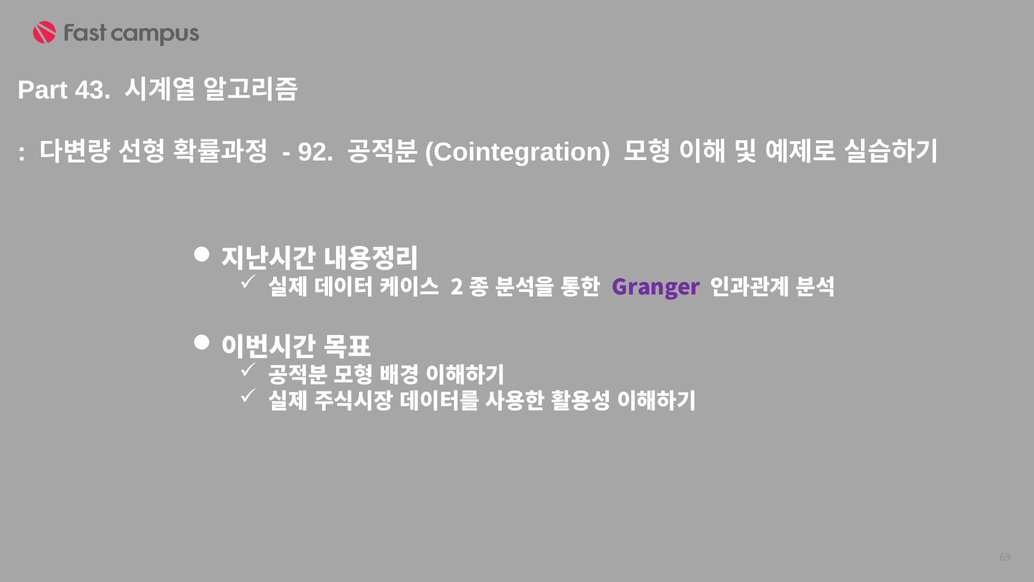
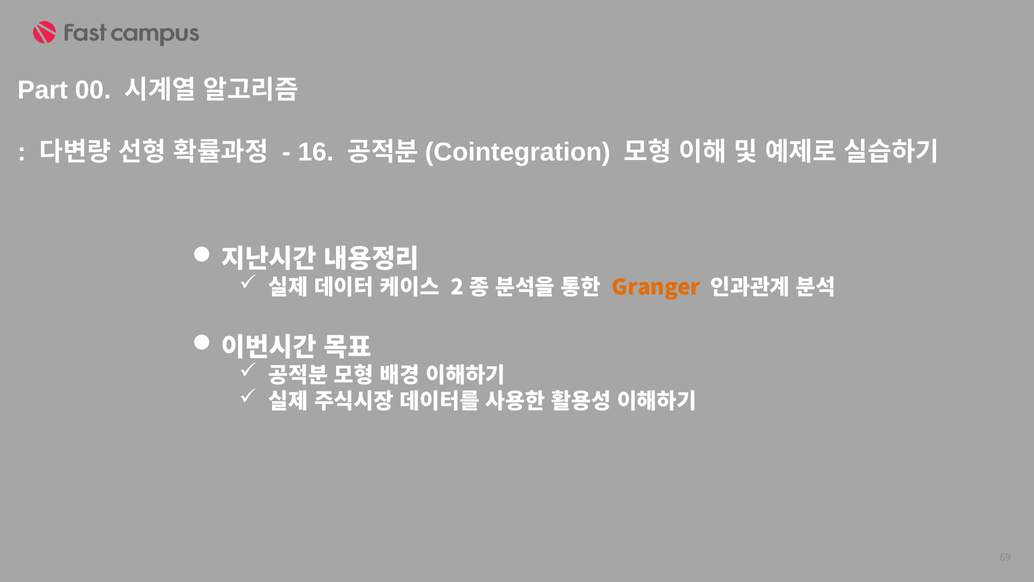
43: 43 -> 00 (93, 90)
92: 92 -> 16 (316, 152)
Granger colour: purple -> orange (656, 287)
